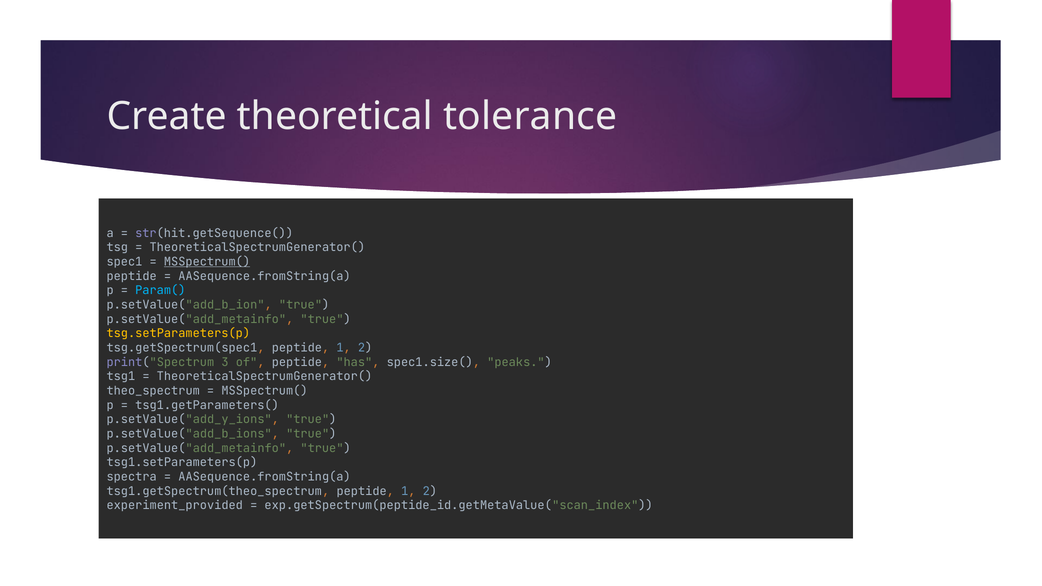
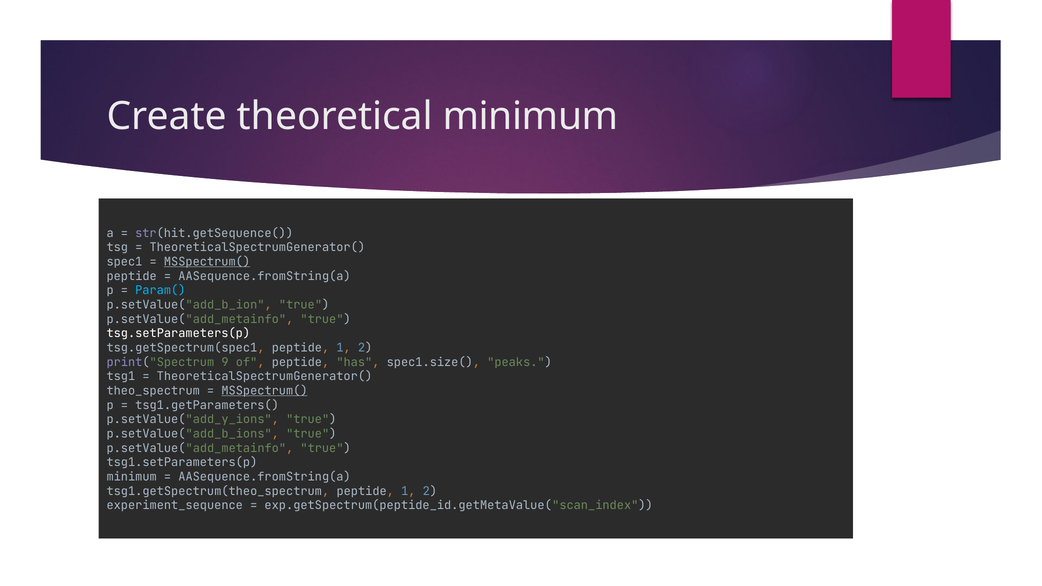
theoretical tolerance: tolerance -> minimum (531, 116)
tsg.setParameters(p colour: yellow -> white (178, 333)
3: 3 -> 9 (225, 362)
MSSpectrum( underline: none -> present (264, 391)
spectra: spectra -> minimum (132, 477)
experiment_provided: experiment_provided -> experiment_sequence (175, 506)
